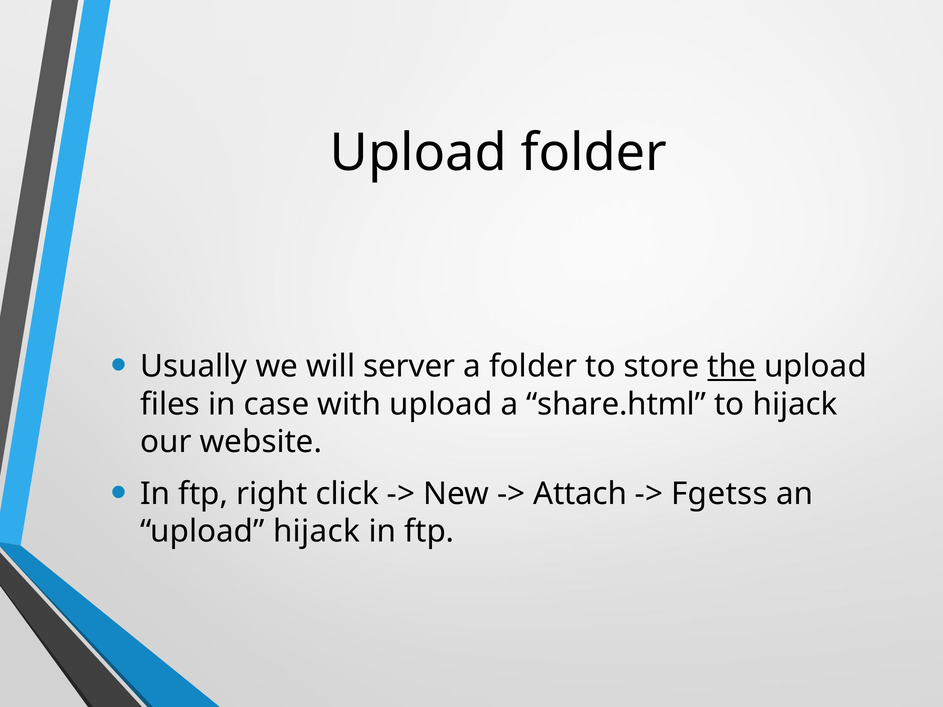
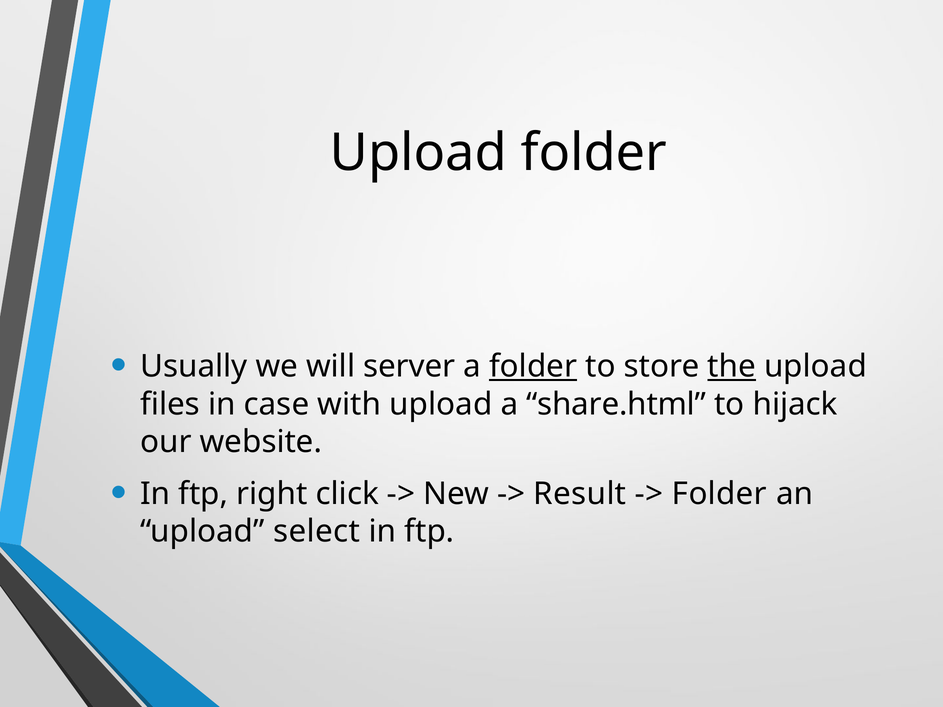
folder underline: none -> present (533, 367)
Attach: Attach -> Result (580, 494)
Fgetss: Fgetss -> Folder (719, 494)
upload hijack: hijack -> select (317, 532)
